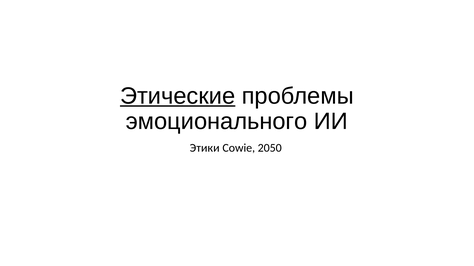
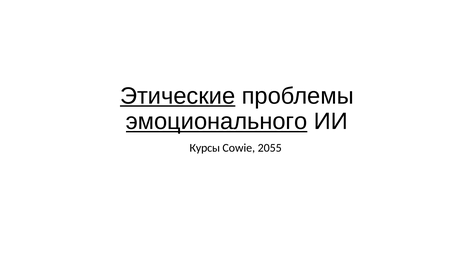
эмоционального underline: none -> present (217, 122)
Этики: Этики -> Курсы (205, 148)
2050: 2050 -> 2055 (270, 148)
